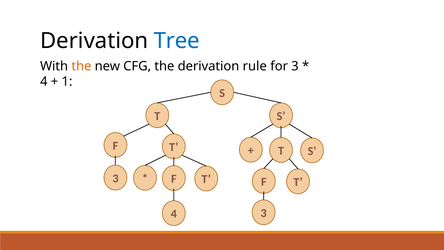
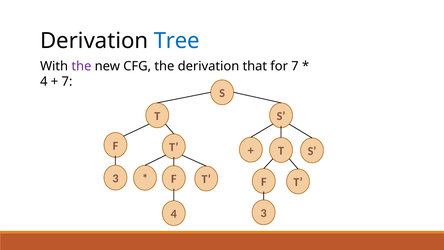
the colour: orange -> purple (81, 66)
rule: rule -> that (255, 66)
for 3: 3 -> 7 (295, 66)
1: 1 -> 7 (67, 82)
